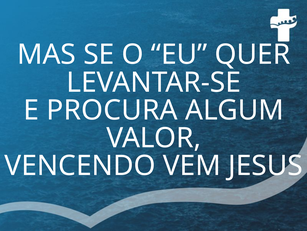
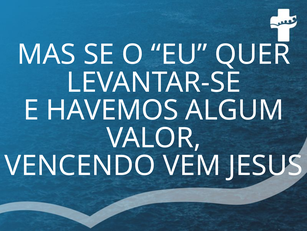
PROCURA: PROCURA -> HAVEMOS (112, 110)
